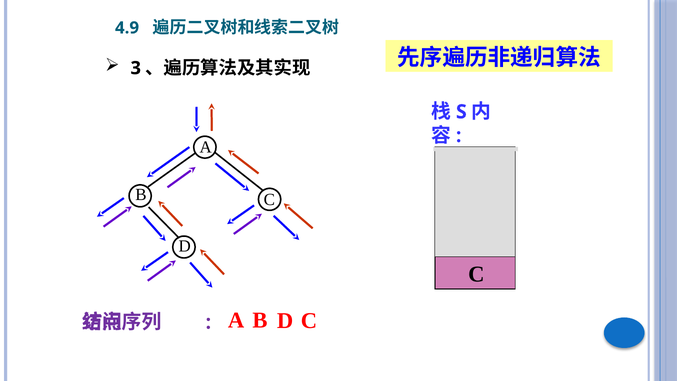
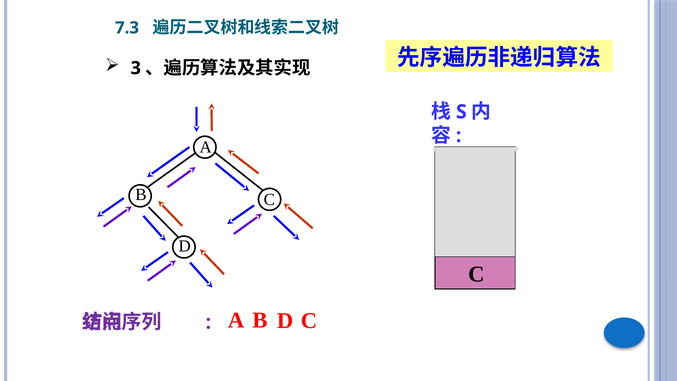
4.9: 4.9 -> 7.3 (127, 28)
